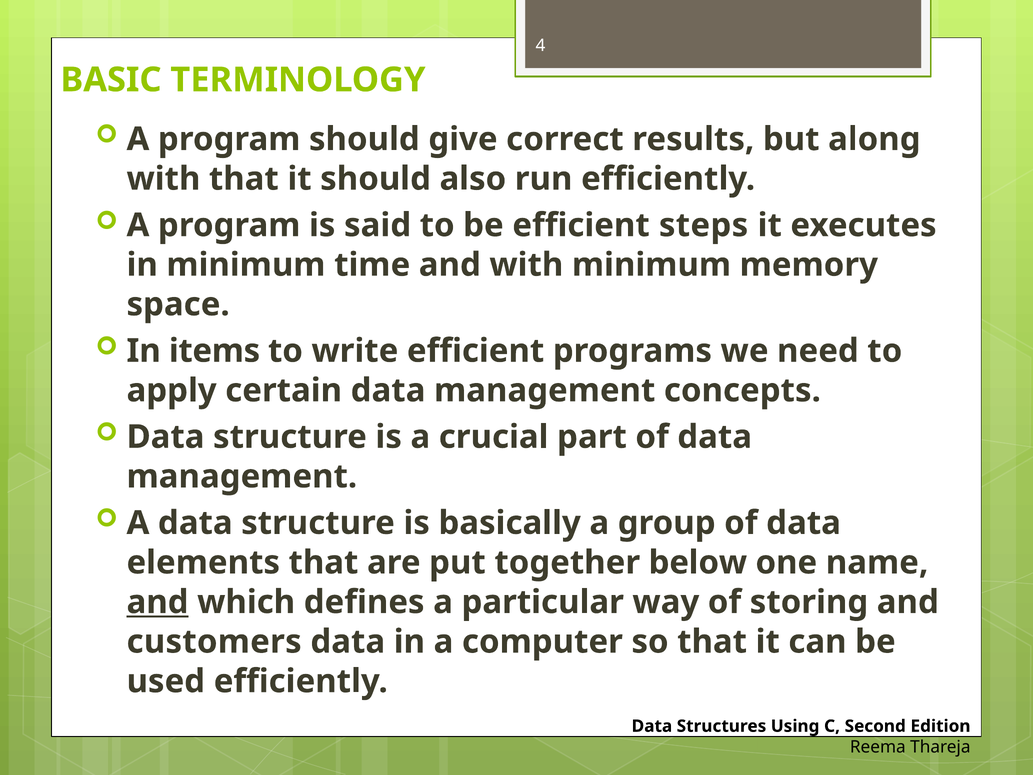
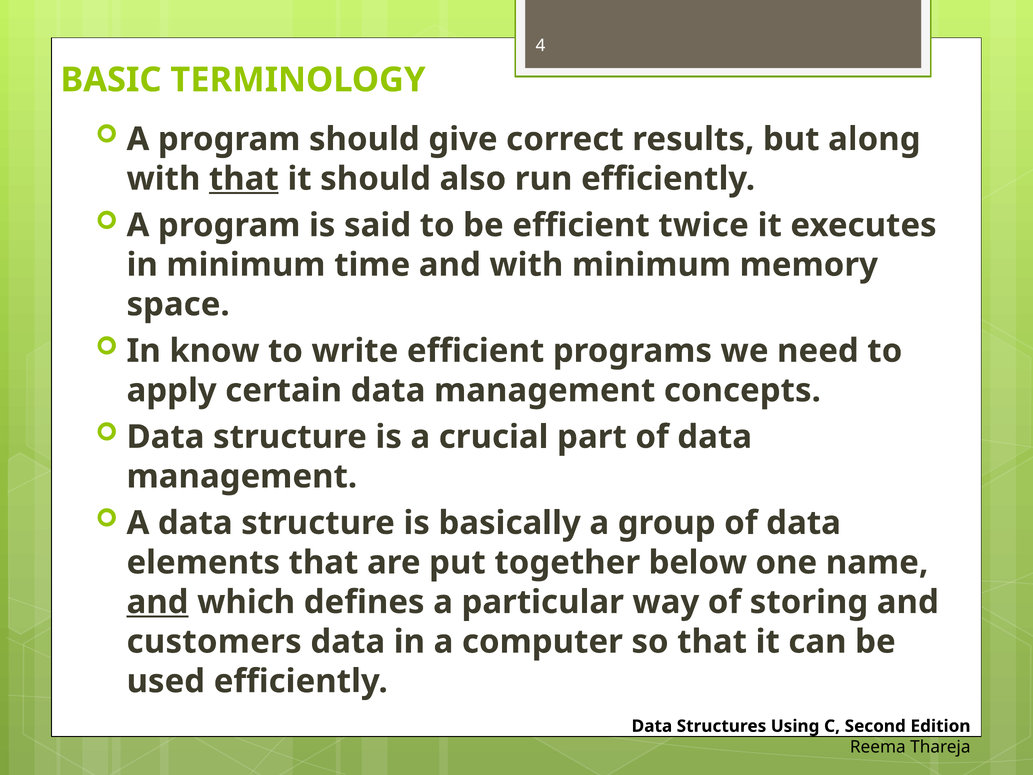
that underline: none -> present (244, 179)
steps: steps -> twice (704, 225)
items: items -> know (214, 351)
